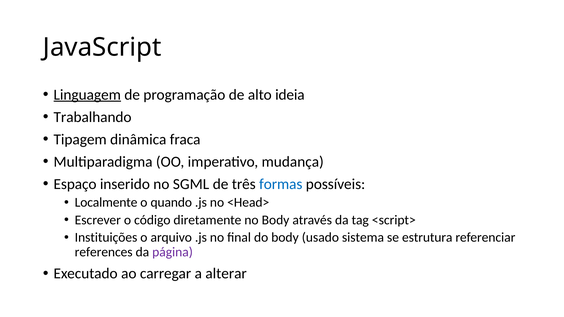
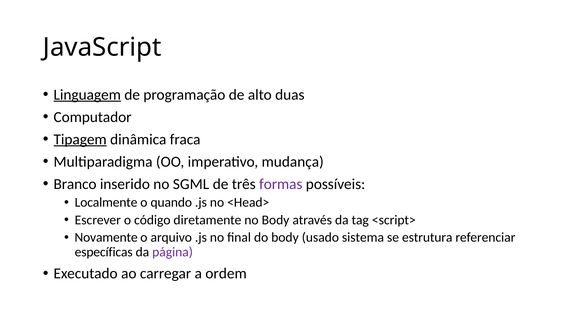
ideia: ideia -> duas (290, 95)
Trabalhando: Trabalhando -> Computador (93, 117)
Tipagem underline: none -> present (80, 139)
Espaço: Espaço -> Branco (75, 184)
formas colour: blue -> purple (281, 184)
Instituições: Instituições -> Novamente (106, 238)
references: references -> específicas (104, 252)
alterar: alterar -> ordem (226, 274)
